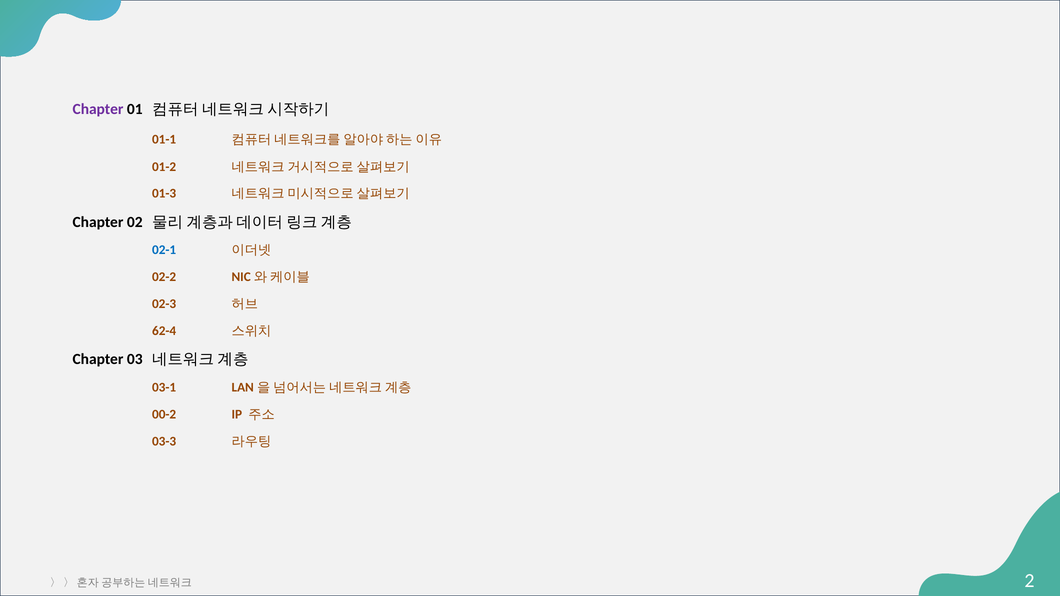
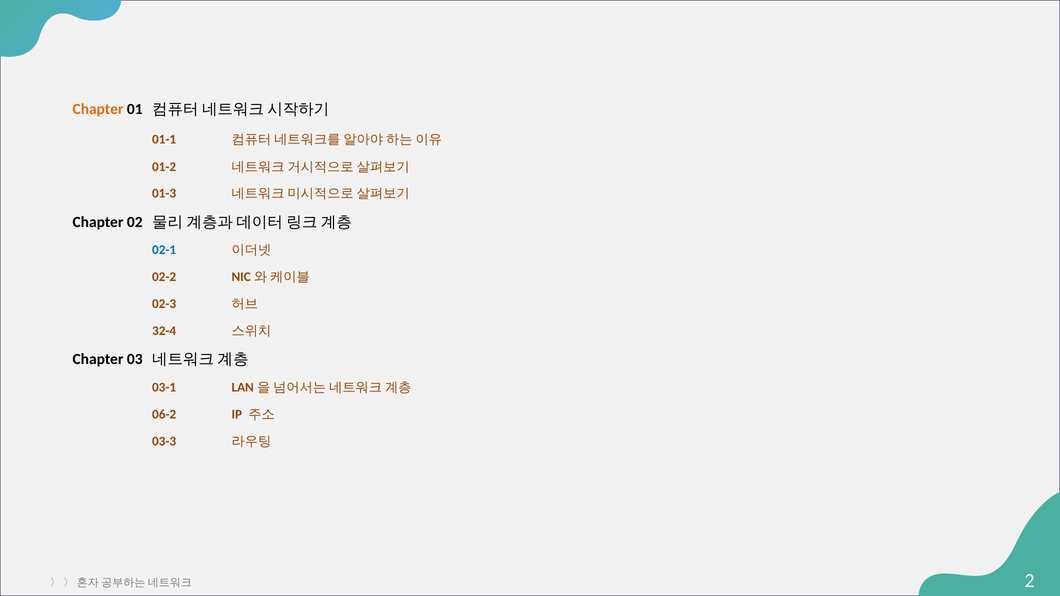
Chapter colour: purple -> orange (98, 109)
62-4: 62-4 -> 32-4 (164, 331)
00-2: 00-2 -> 06-2 (164, 415)
